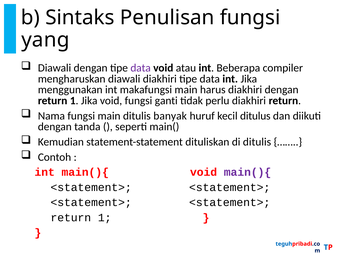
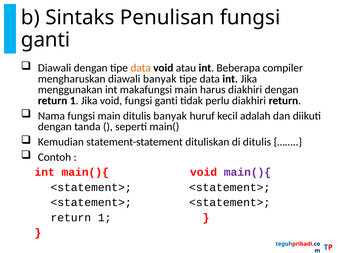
yang: yang -> ganti (46, 40)
data colour: purple -> orange (141, 68)
diawali diakhiri: diakhiri -> banyak (160, 79)
ditulus: ditulus -> adalah (255, 116)
